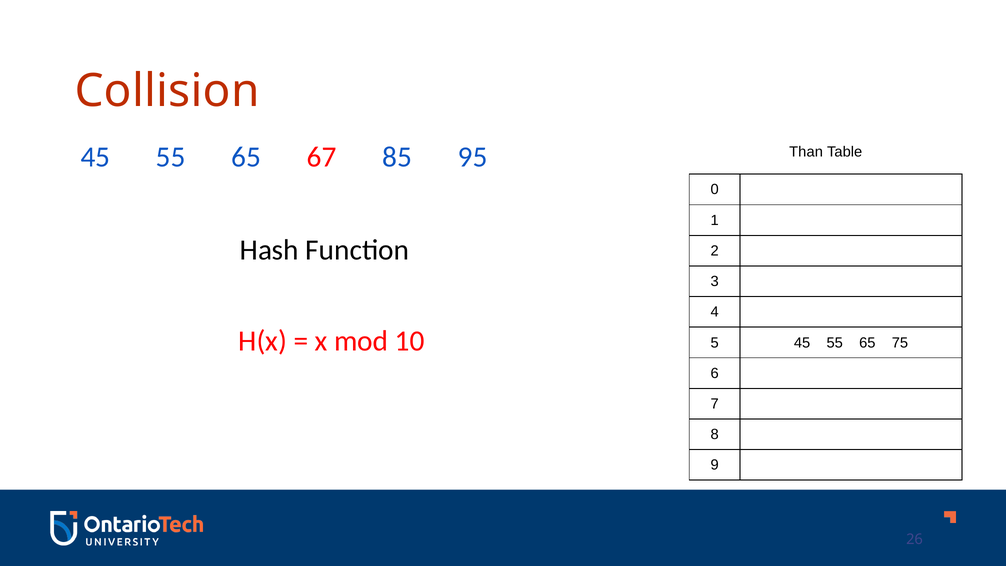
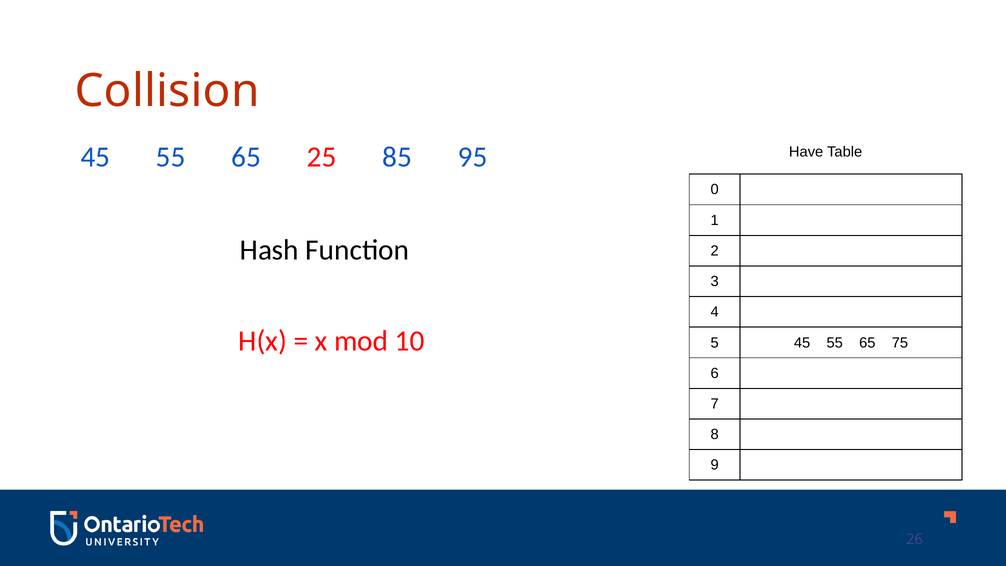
67: 67 -> 25 (322, 157)
Than: Than -> Have (806, 152)
